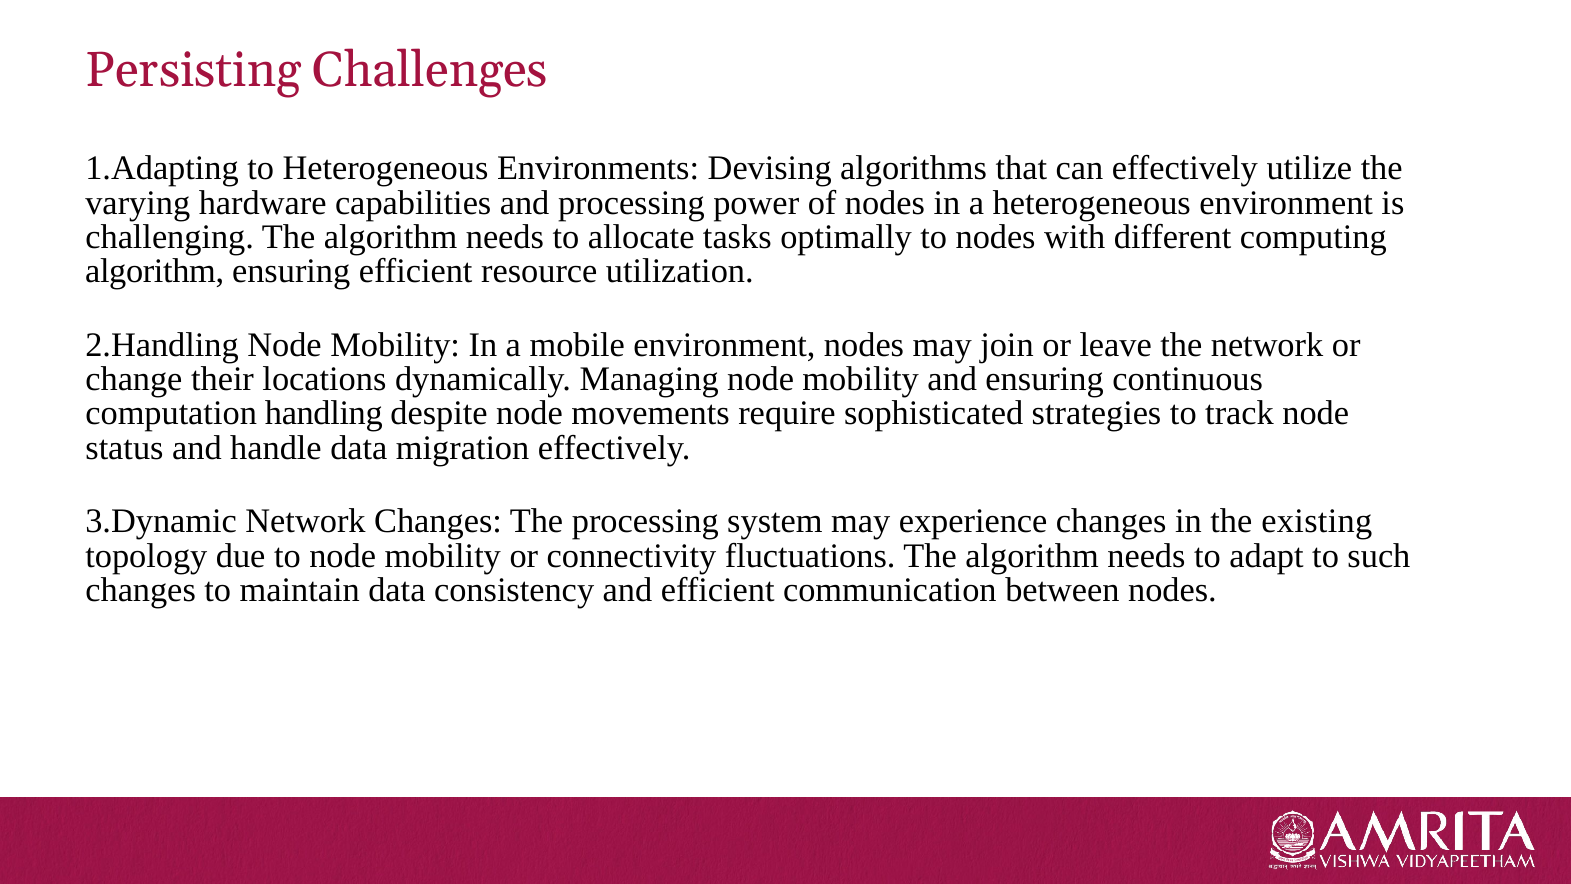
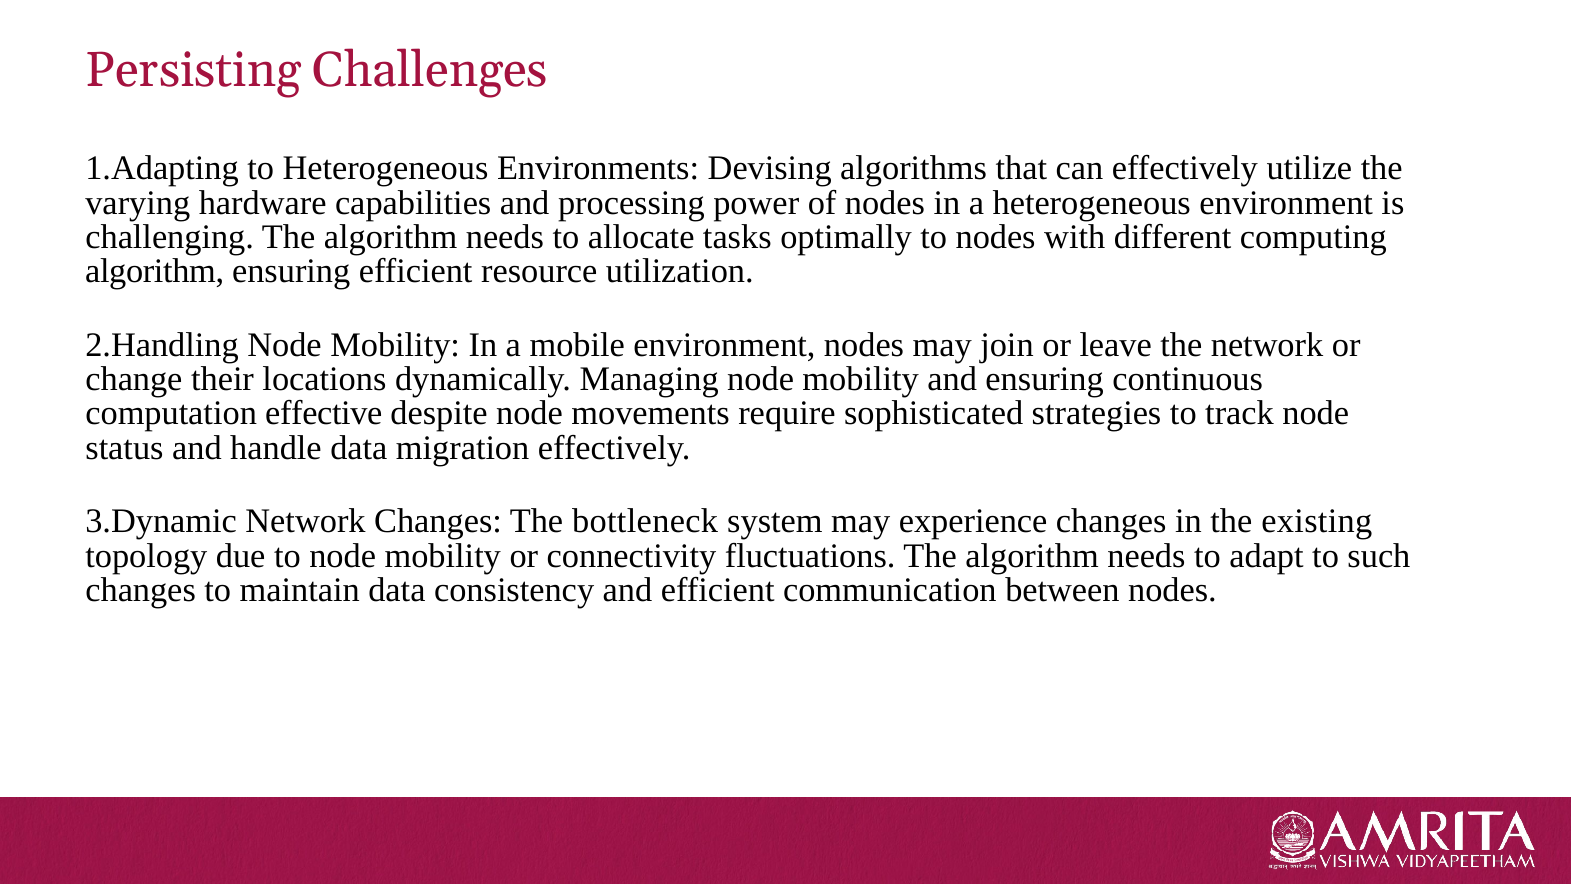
handling: handling -> effective (324, 413)
The processing: processing -> bottleneck (645, 521)
